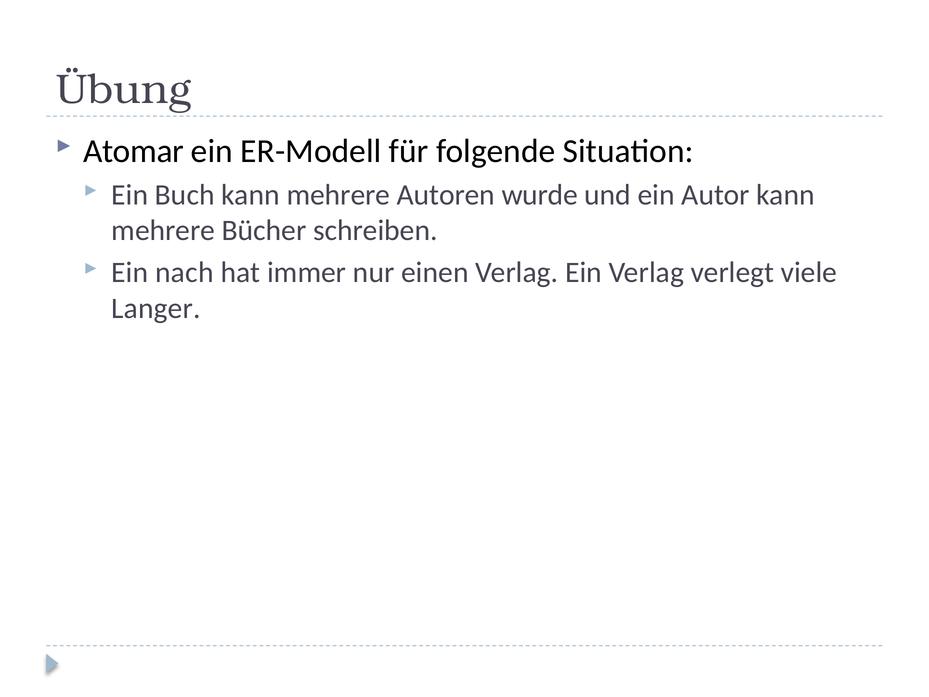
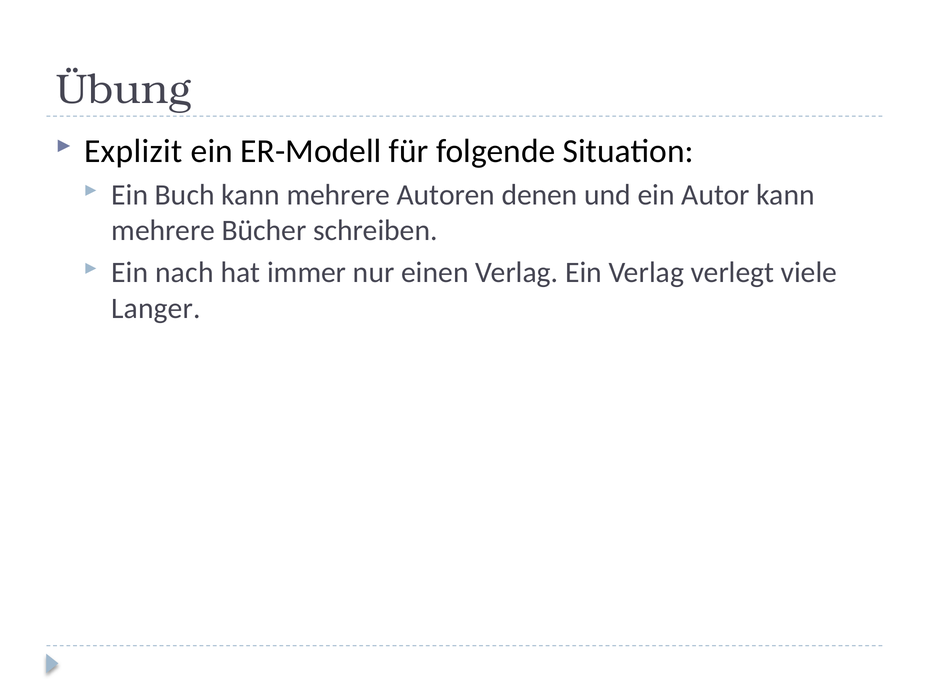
Atomar: Atomar -> Explizit (133, 151)
wurde: wurde -> denen (540, 195)
